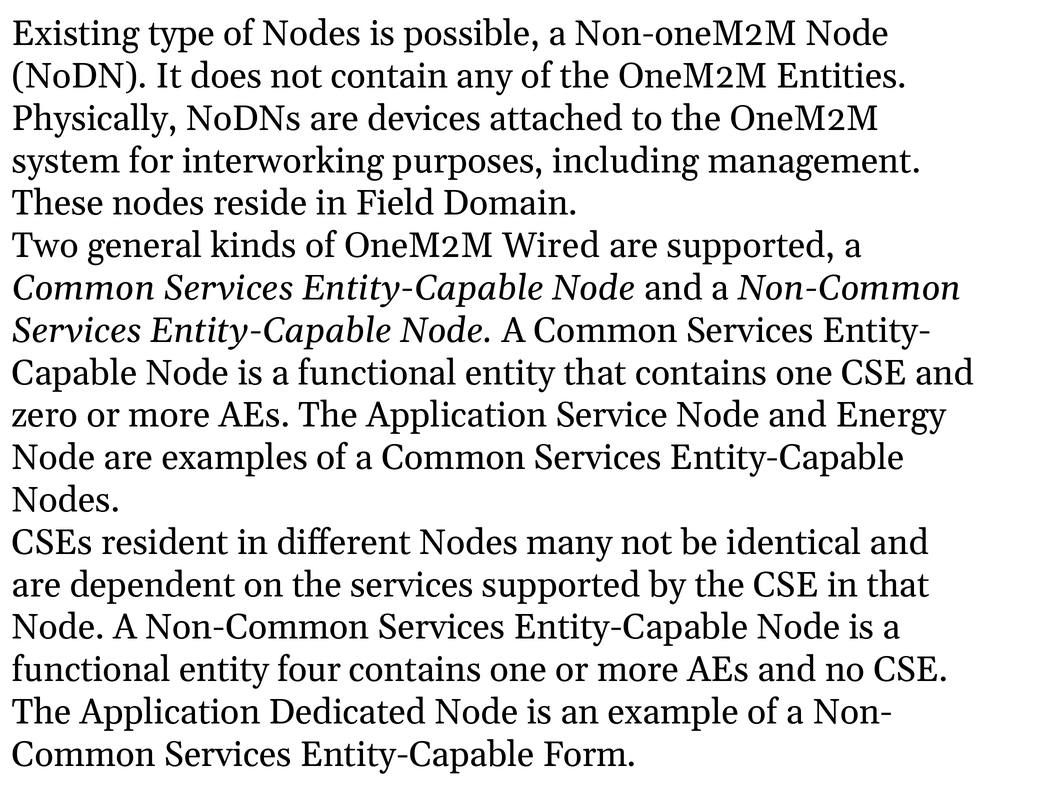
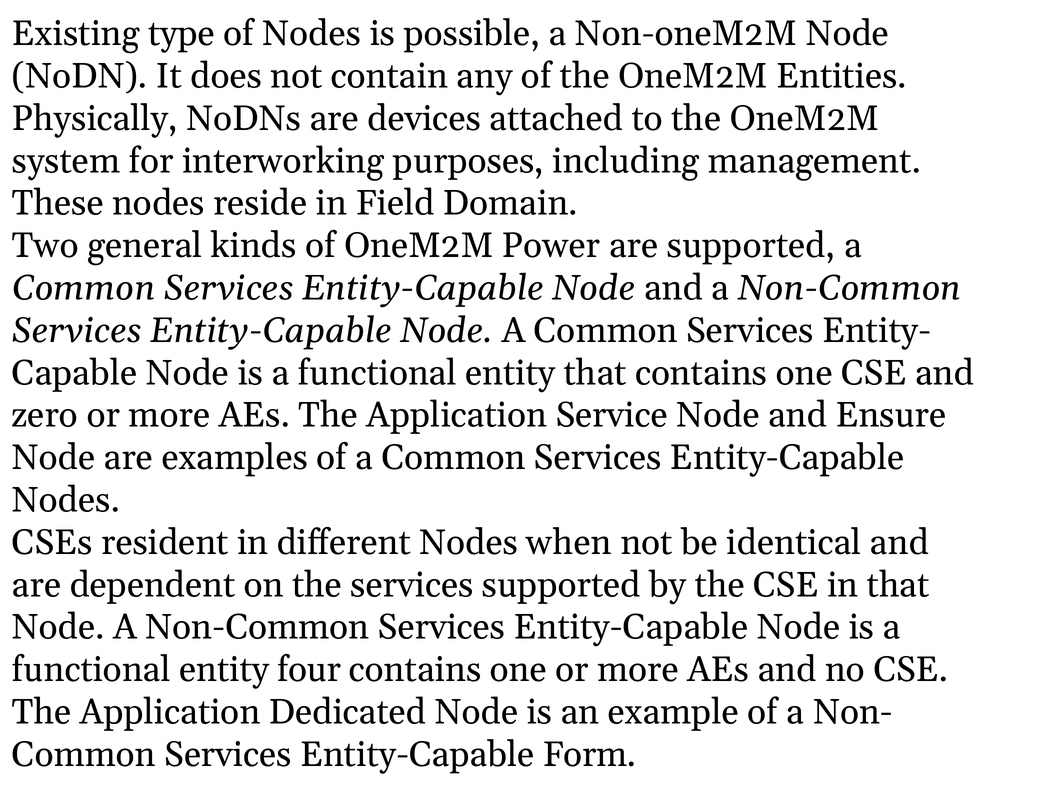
Wired: Wired -> Power (551, 245)
Energy: Energy -> Ensure (891, 415)
many: many -> when (569, 542)
